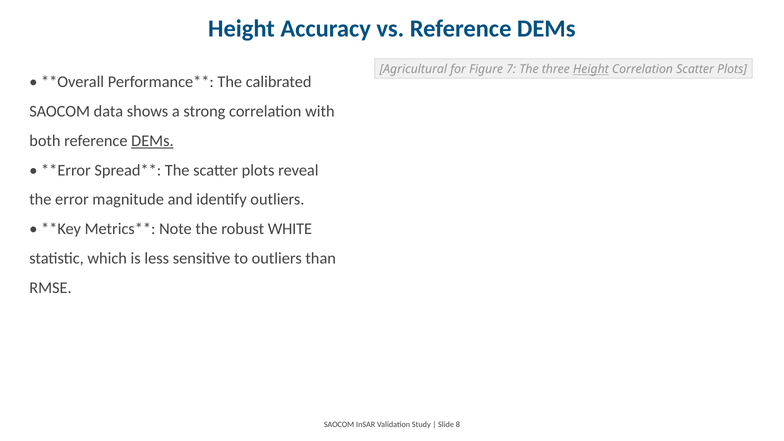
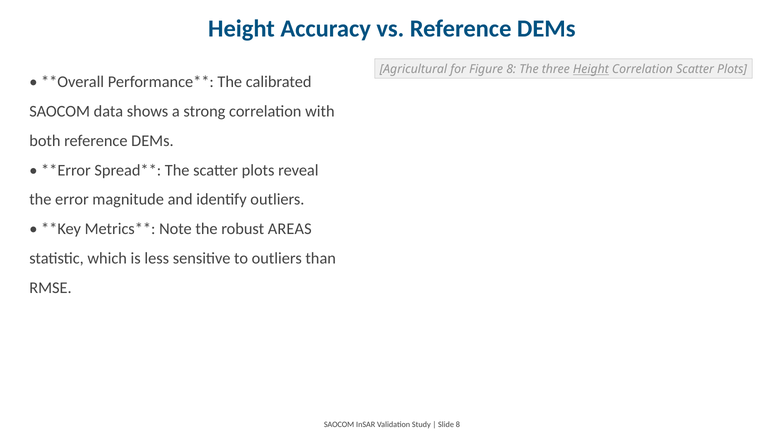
Figure 7: 7 -> 8 (511, 69)
DEMs underline: present -> none (152, 141)
WHITE: WHITE -> AREAS (290, 229)
